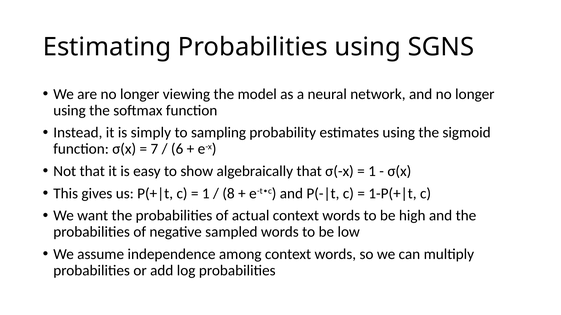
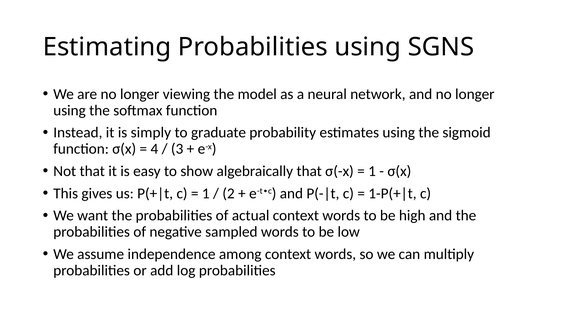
sampling: sampling -> graduate (219, 133)
7: 7 -> 4 (154, 149)
6: 6 -> 3 (177, 149)
8: 8 -> 2 (229, 194)
